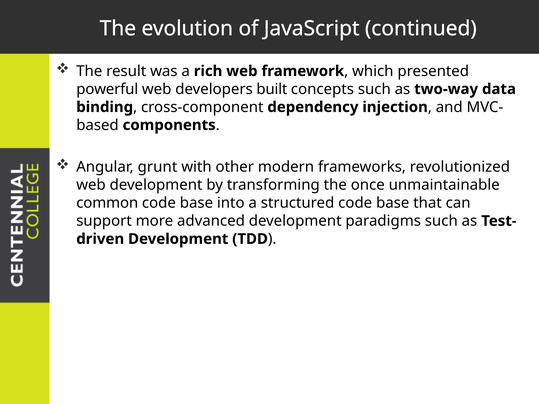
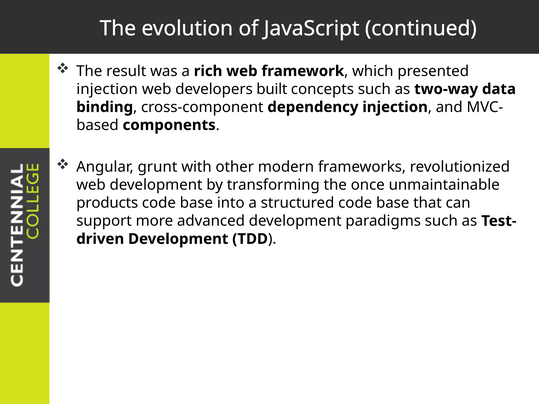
powerful: powerful -> injection (107, 89)
common: common -> products (107, 203)
